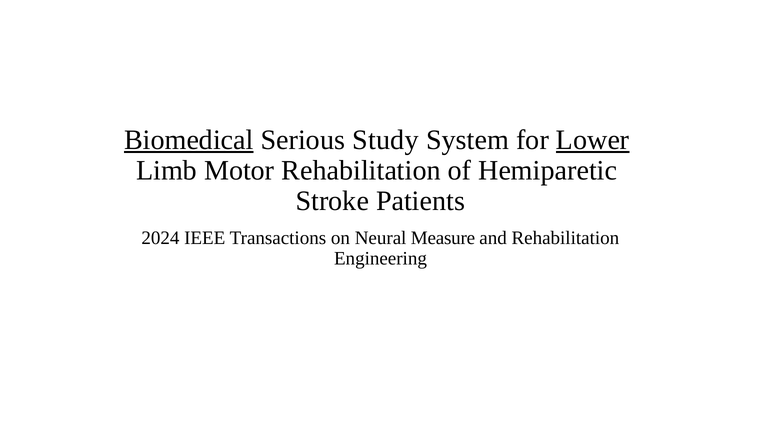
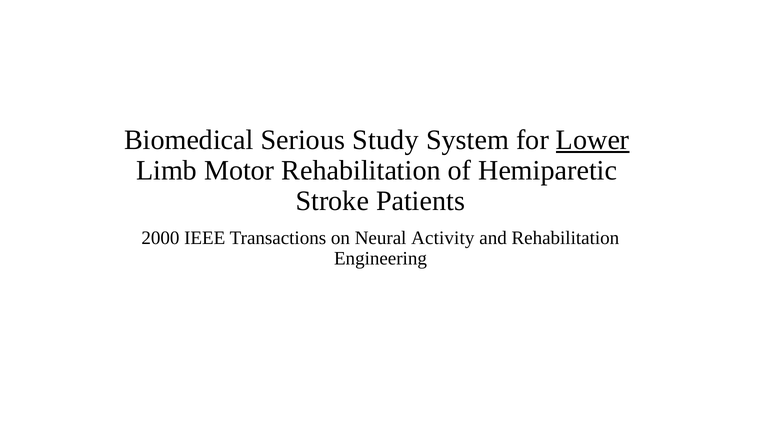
Biomedical underline: present -> none (189, 140)
2024: 2024 -> 2000 (160, 238)
Measure: Measure -> Activity (443, 238)
